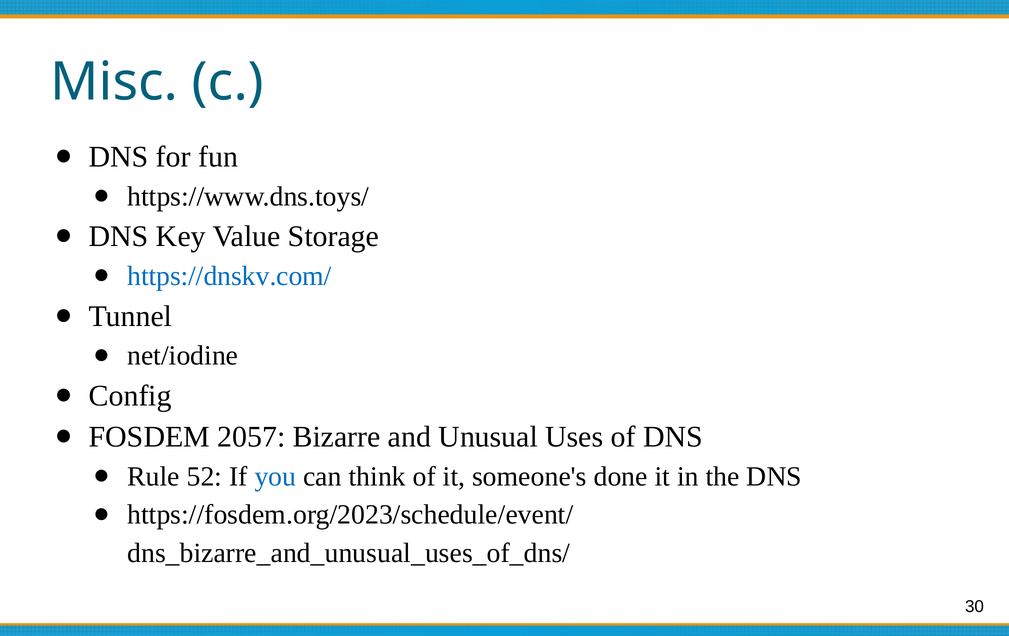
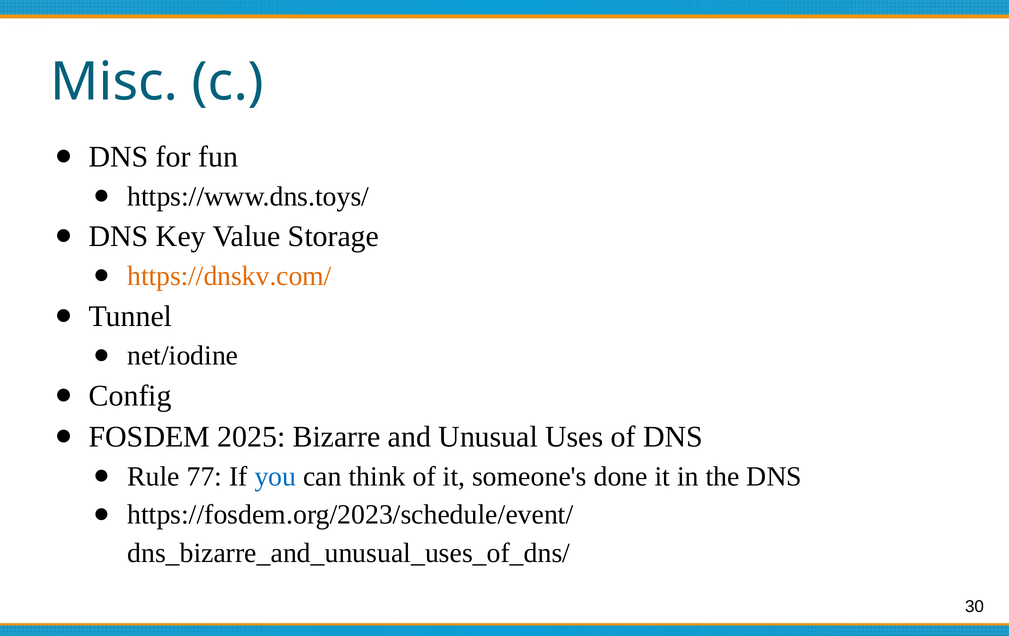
https://dnskv.com/ colour: blue -> orange (229, 276)
2057: 2057 -> 2025 (251, 437)
52: 52 -> 77 (204, 476)
